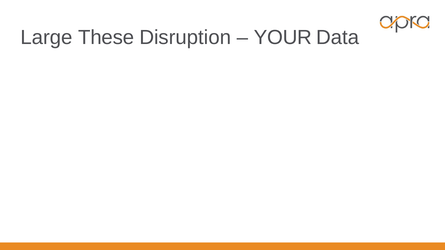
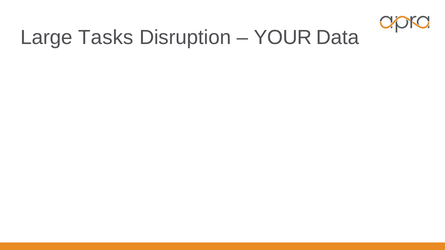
These: These -> Tasks (106, 37)
